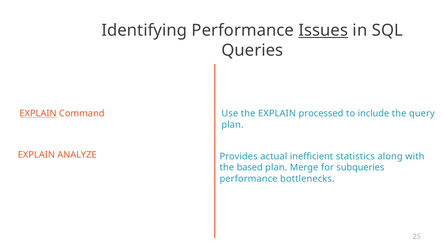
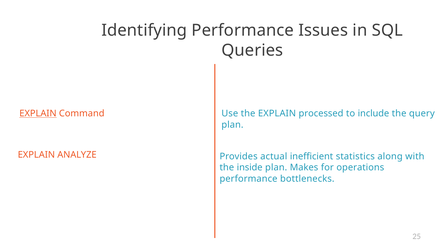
Issues underline: present -> none (323, 30)
based: based -> inside (250, 168)
Merge: Merge -> Makes (304, 168)
subqueries: subqueries -> operations (360, 168)
